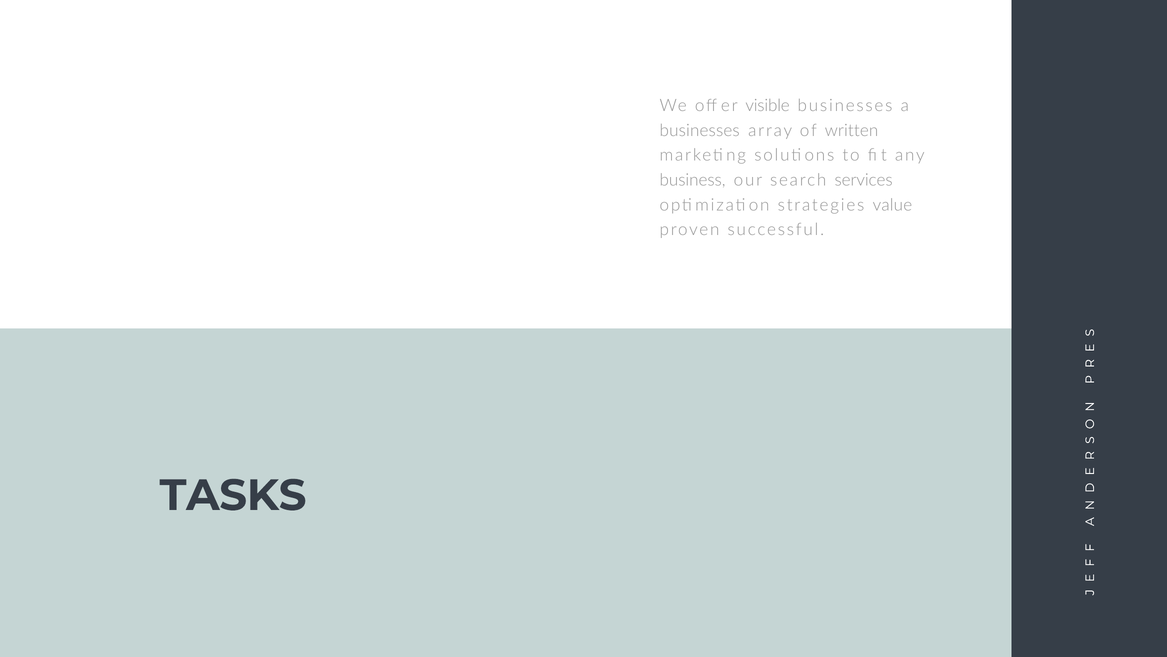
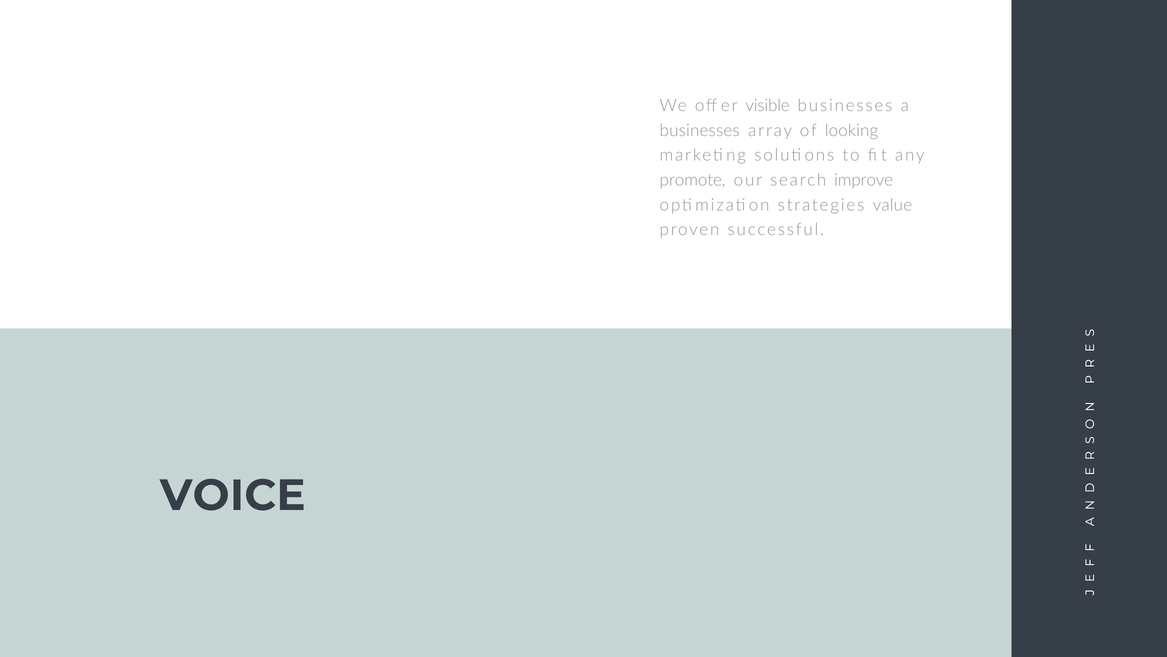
written: written -> looking (852, 130)
business: business -> promote (693, 180)
services: services -> improve (864, 180)
TASKS: TASKS -> VOICE (233, 495)
